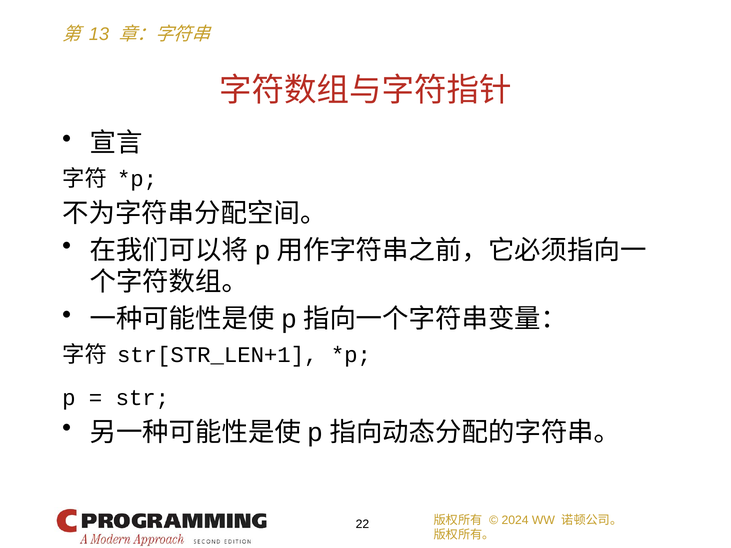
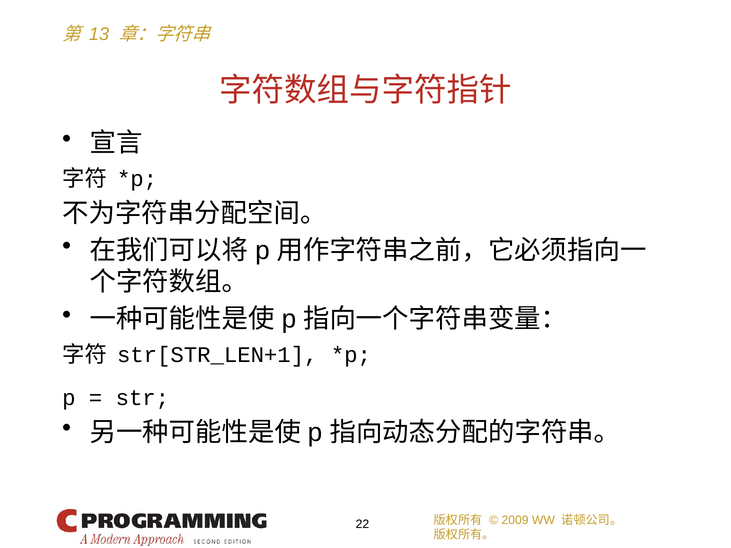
2024: 2024 -> 2009 (515, 520)
